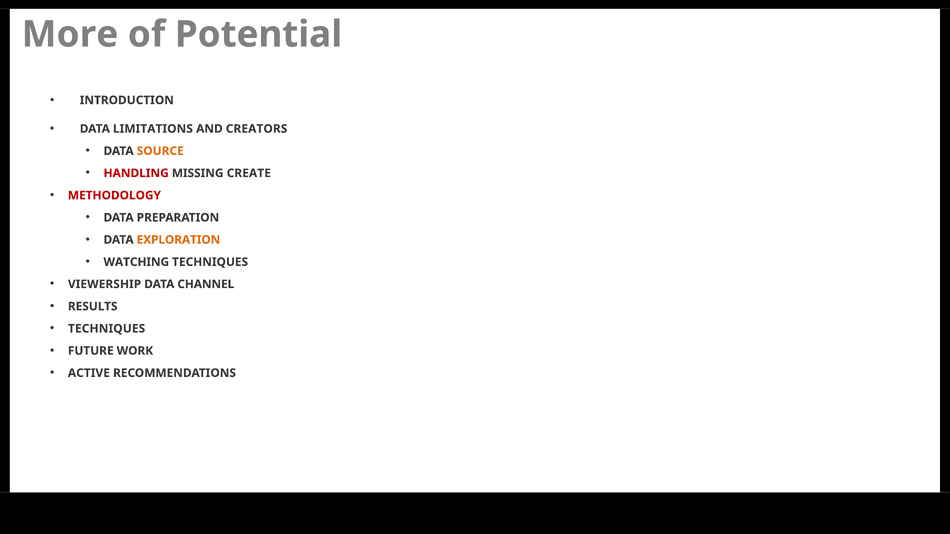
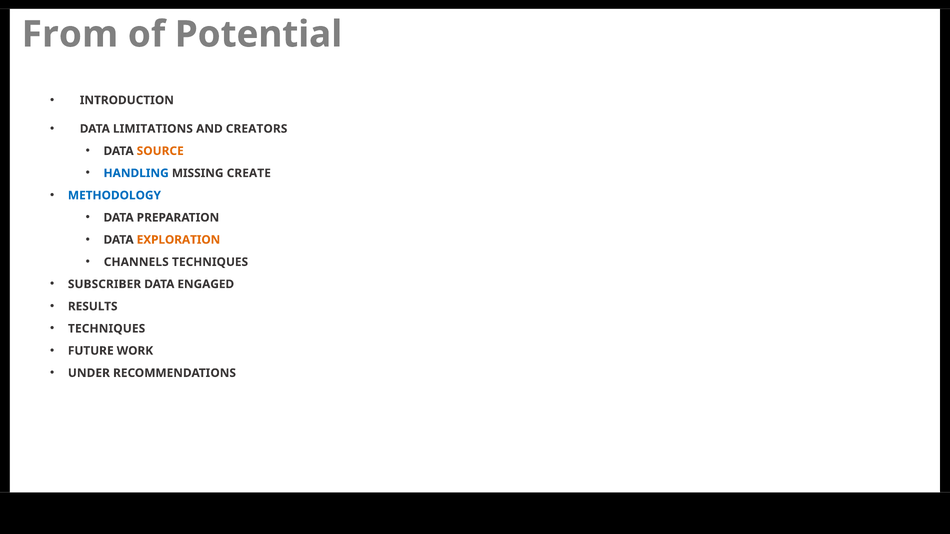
More: More -> From (70, 34)
HANDLING colour: red -> blue (136, 173)
METHODOLOGY colour: red -> blue (114, 196)
WATCHING: WATCHING -> CHANNELS (136, 262)
VIEWERSHIP: VIEWERSHIP -> SUBSCRIBER (105, 284)
CHANNEL: CHANNEL -> ENGAGED (206, 284)
ACTIVE: ACTIVE -> UNDER (89, 373)
